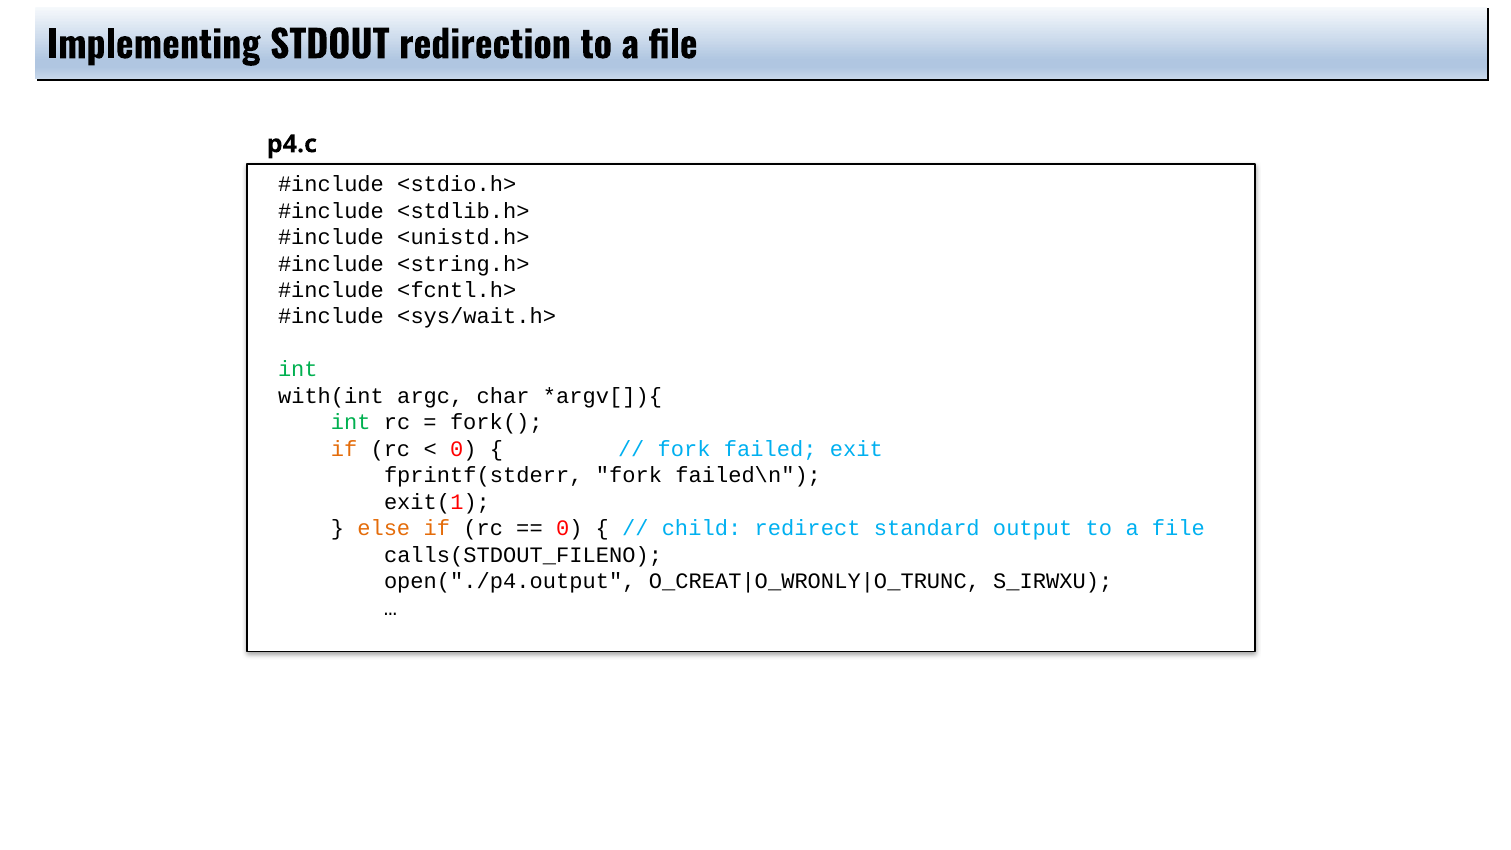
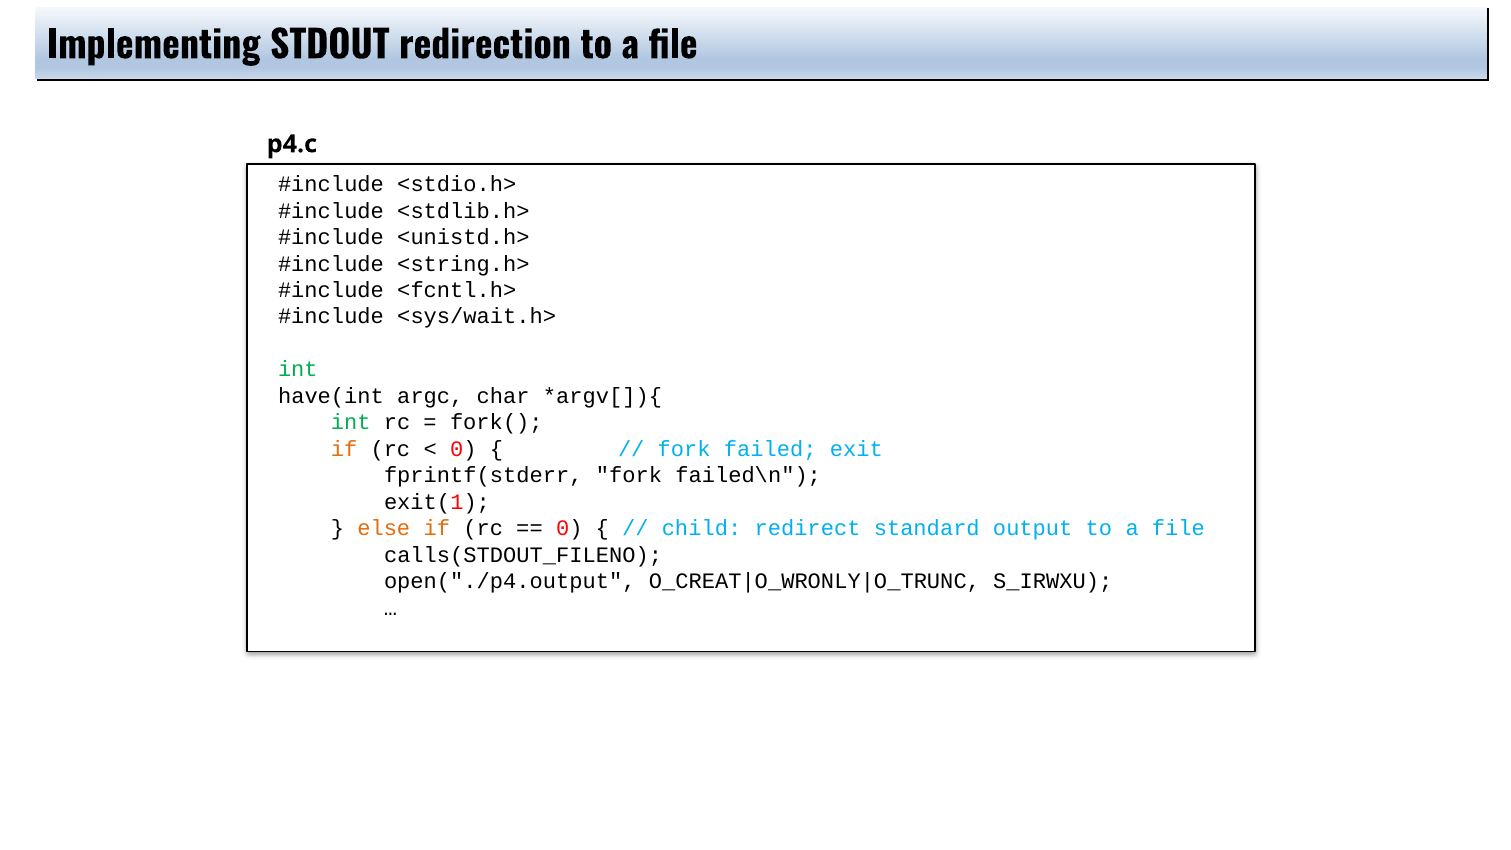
with(int: with(int -> have(int (331, 396)
